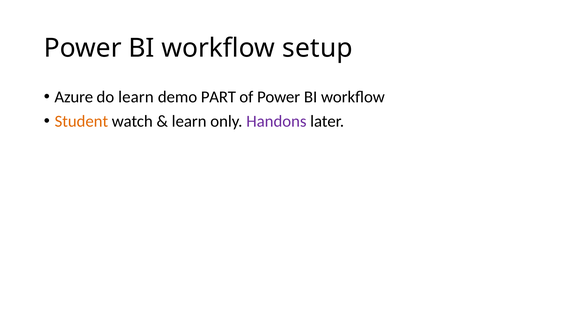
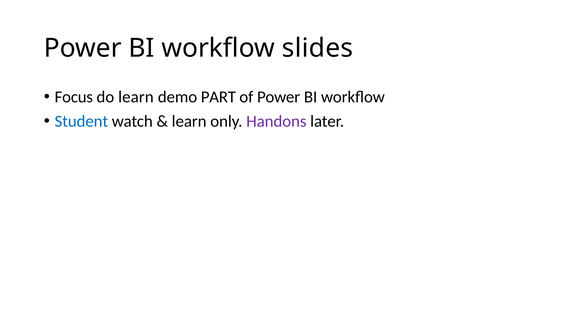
setup: setup -> slides (318, 48)
Azure: Azure -> Focus (74, 97)
Student colour: orange -> blue (81, 121)
